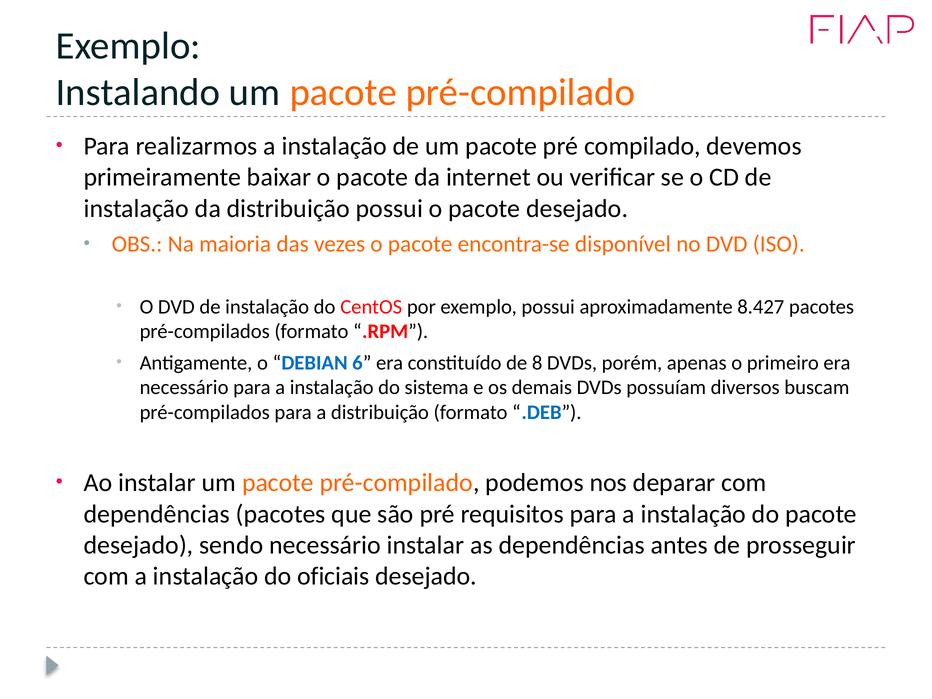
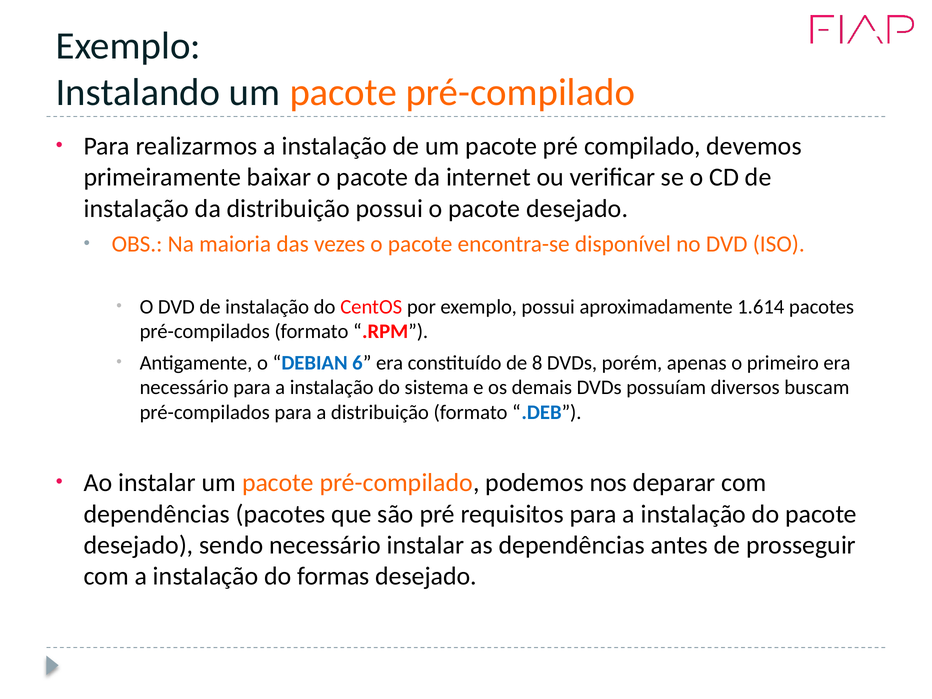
8.427: 8.427 -> 1.614 (761, 307)
oficiais: oficiais -> formas (333, 576)
